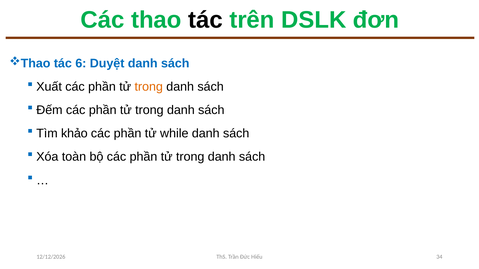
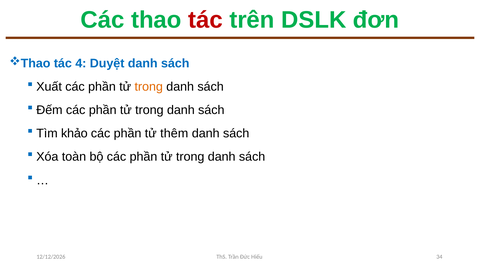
tác colour: black -> red (206, 20)
6: 6 -> 4 (81, 64)
while: while -> thêm (174, 134)
